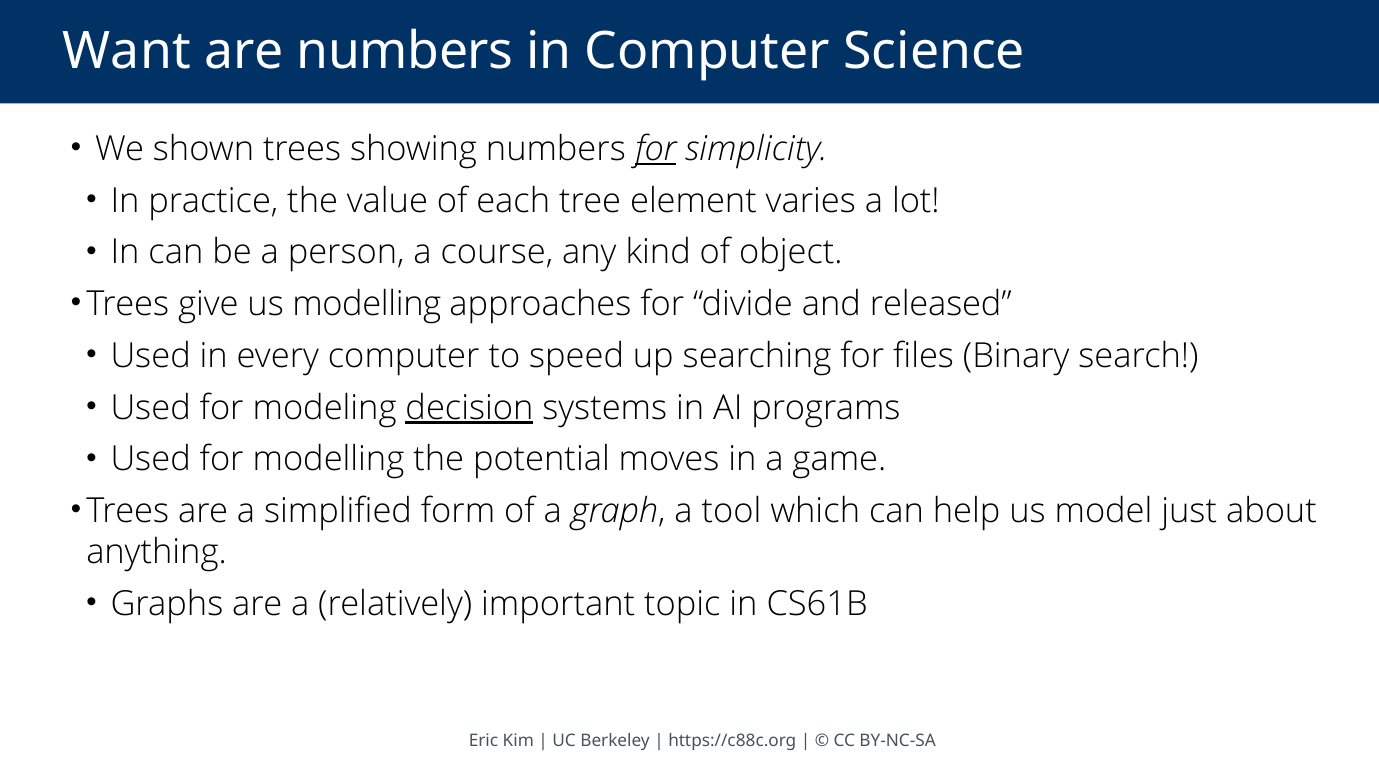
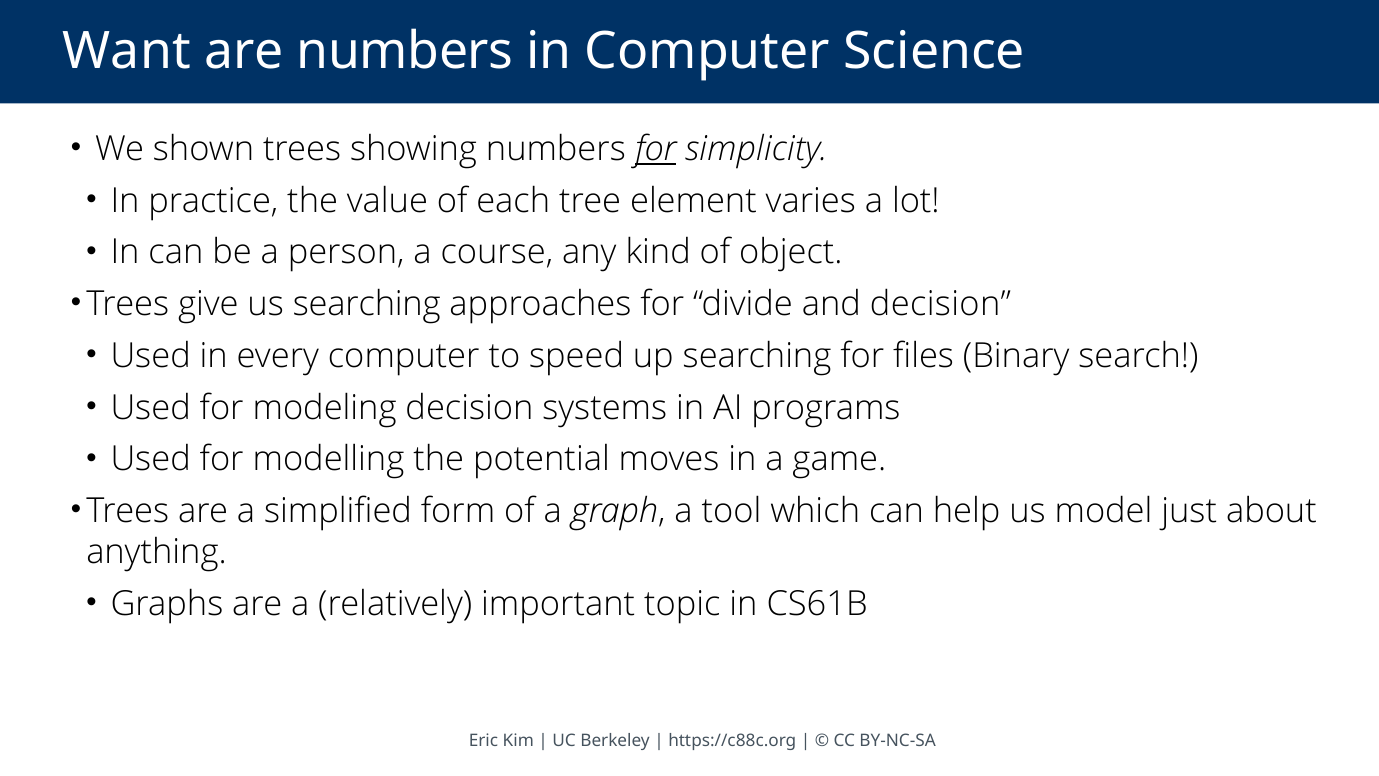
us modelling: modelling -> searching (367, 304)
and released: released -> decision (940, 304)
decision underline: present -> none (469, 408)
